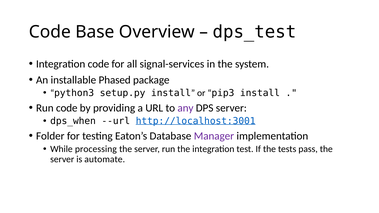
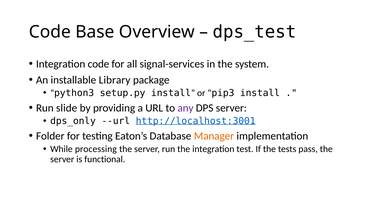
Phased: Phased -> Library (115, 80)
Run code: code -> slide (67, 108)
dps_when: dps_when -> dps_only (73, 121)
Manager colour: purple -> orange (214, 136)
automate: automate -> functional (105, 159)
